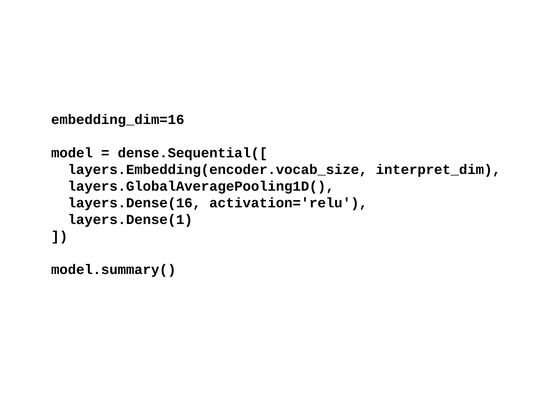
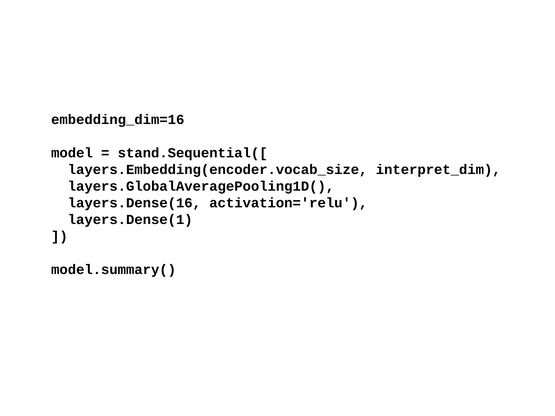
dense.Sequential([: dense.Sequential([ -> stand.Sequential([ (193, 153)
